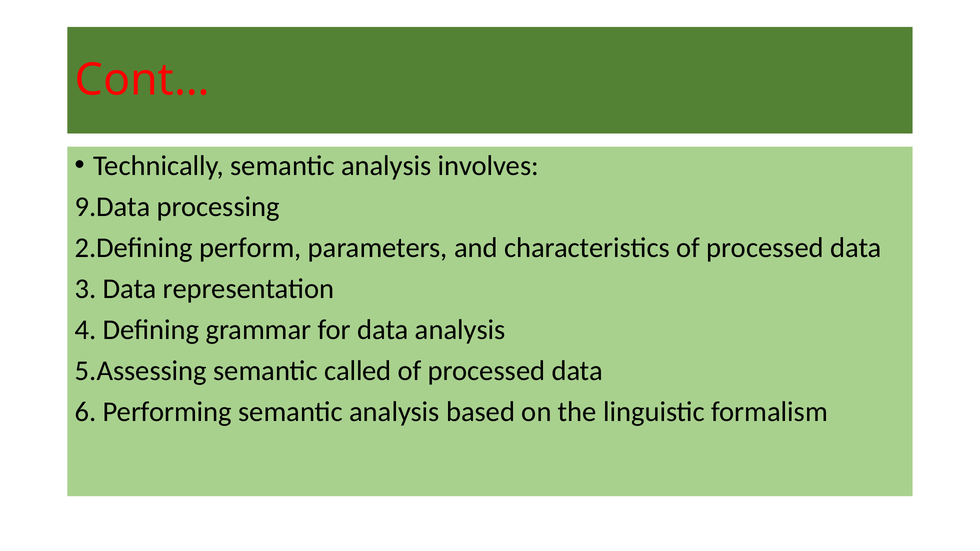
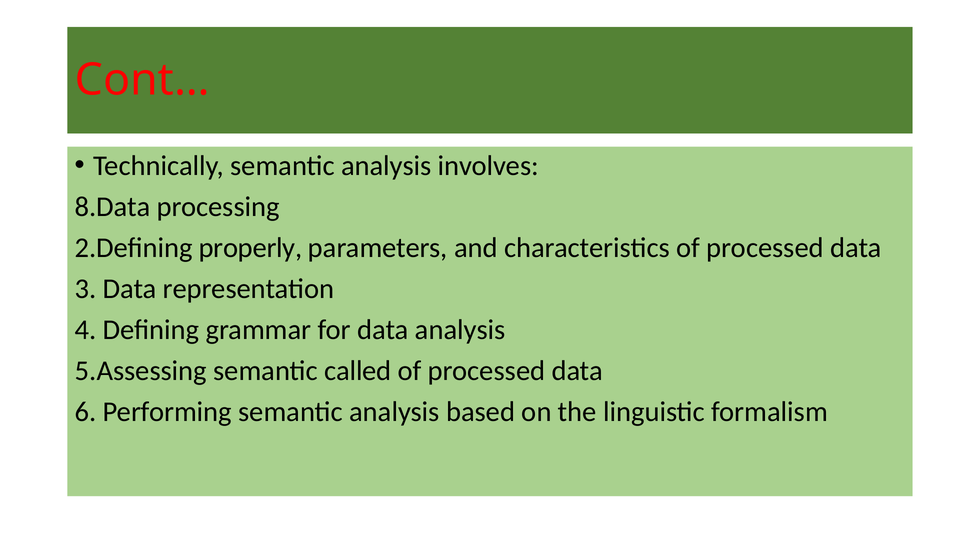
9.Data: 9.Data -> 8.Data (113, 207)
perform: perform -> properly (251, 248)
